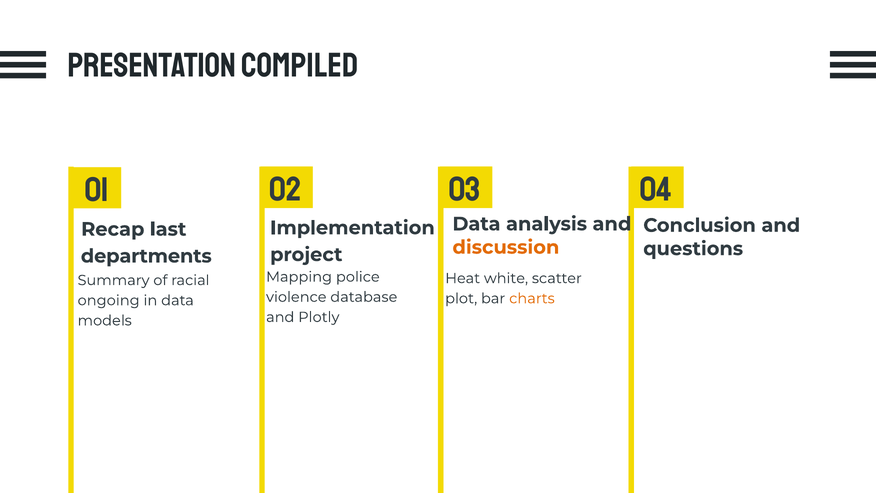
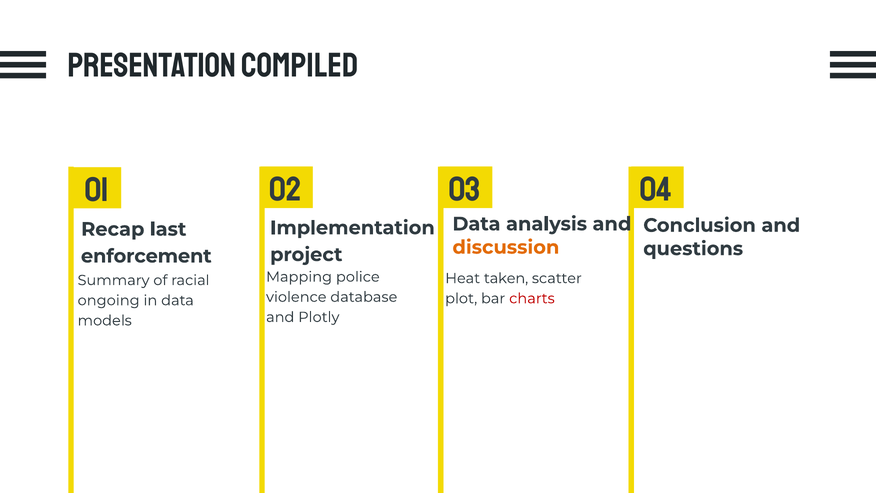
departments: departments -> enforcement (146, 256)
white: white -> taken (506, 278)
charts colour: orange -> red (532, 298)
